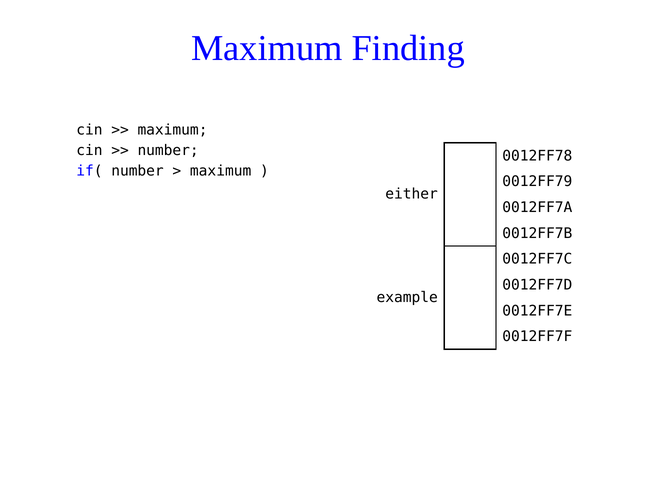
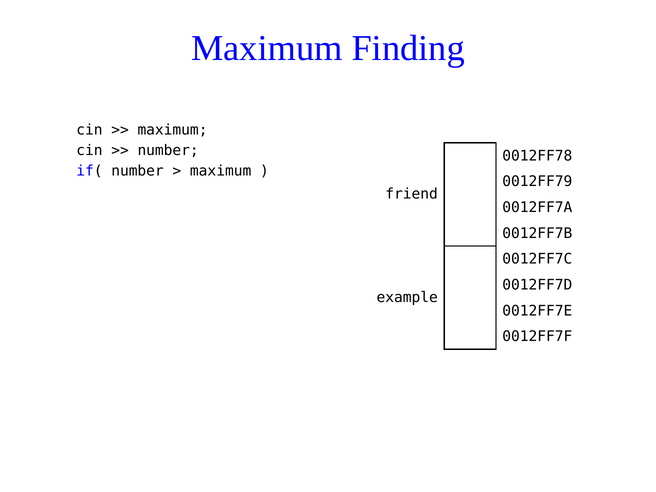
either: either -> friend (412, 194)
